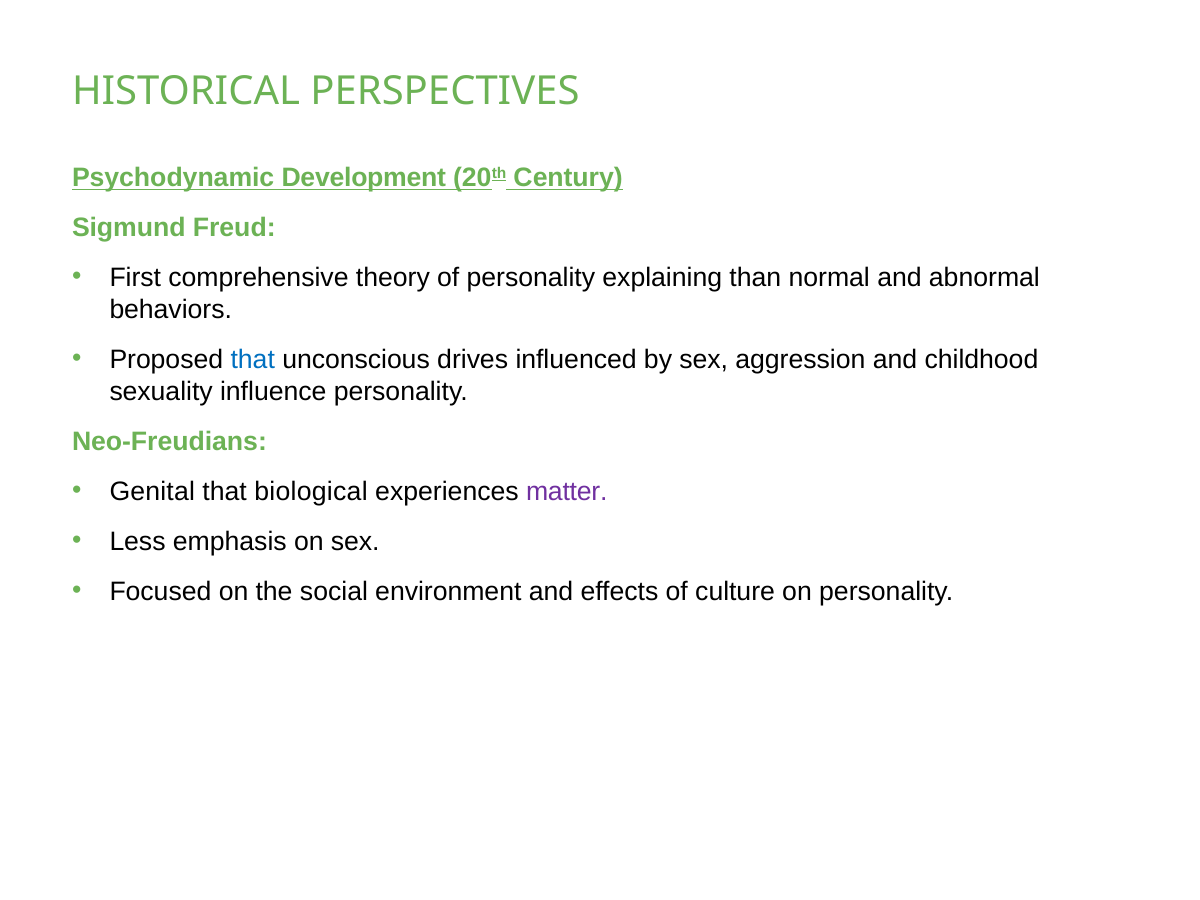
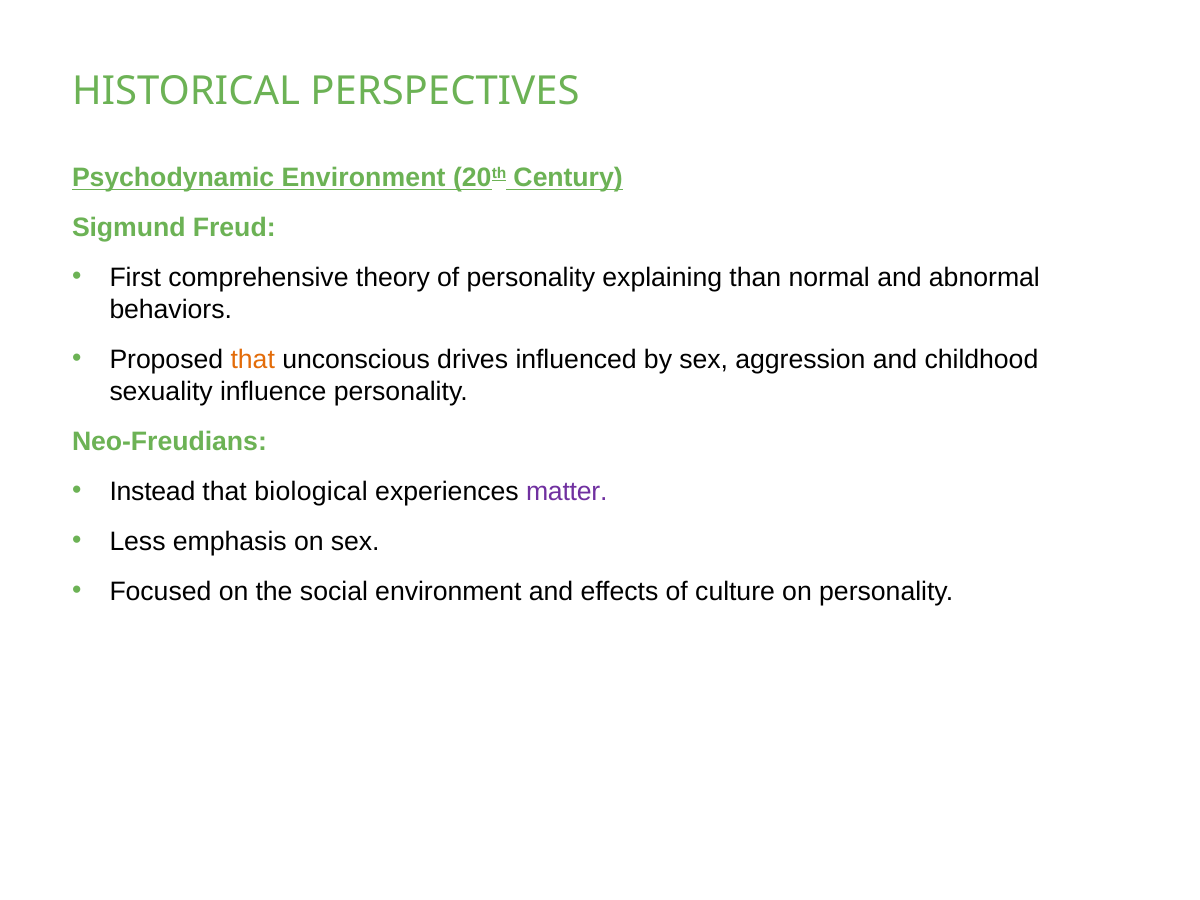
Psychodynamic Development: Development -> Environment (364, 178)
that colour: blue -> orange (253, 360)
Genital: Genital -> Instead (152, 492)
